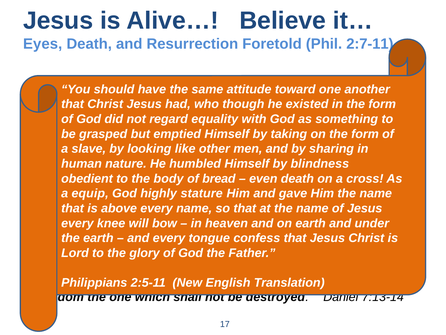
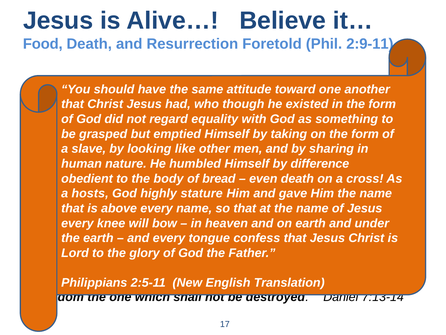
Eyes: Eyes -> Food (43, 44)
2:7-11: 2:7-11 -> 2:9-11 (370, 44)
blindness: blindness -> difference (320, 163)
equip: equip -> hosts (90, 193)
